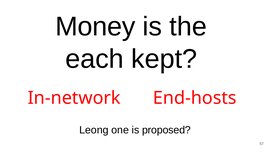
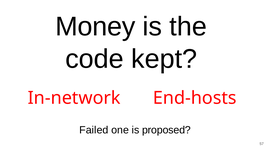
each: each -> code (94, 59)
Leong: Leong -> Failed (94, 130)
